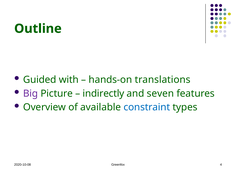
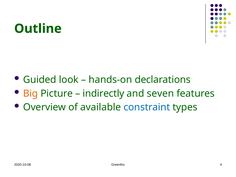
with: with -> look (69, 80)
translations: translations -> declarations (163, 80)
Big colour: purple -> orange (30, 93)
